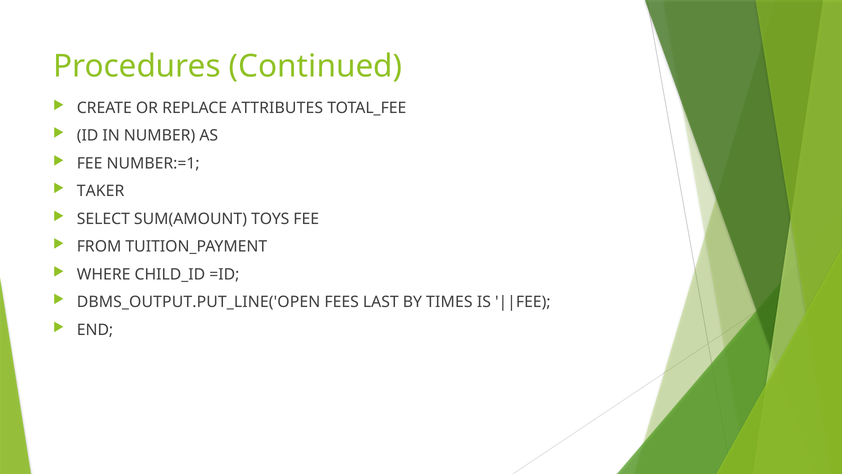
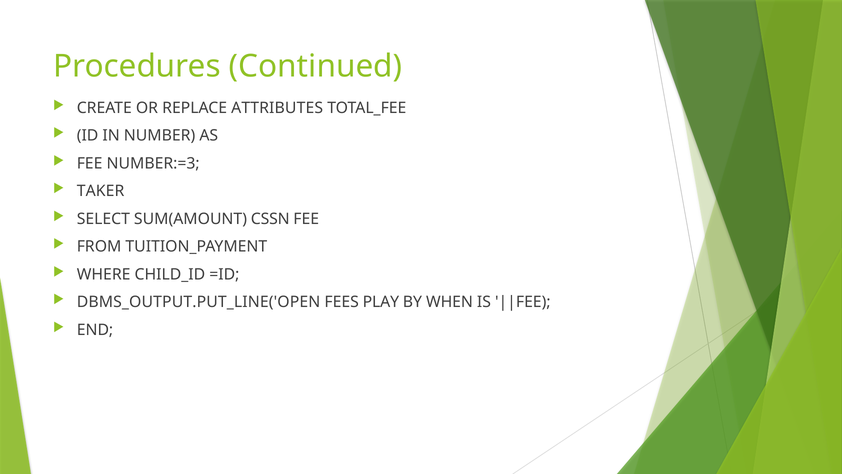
NUMBER:=1: NUMBER:=1 -> NUMBER:=3 (153, 163)
TOYS: TOYS -> CSSN (270, 219)
LAST: LAST -> PLAY (381, 302)
TIMES: TIMES -> WHEN (449, 302)
